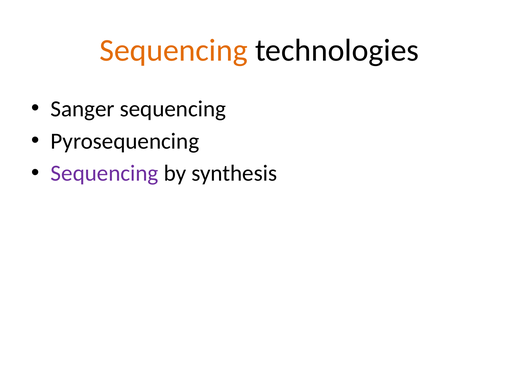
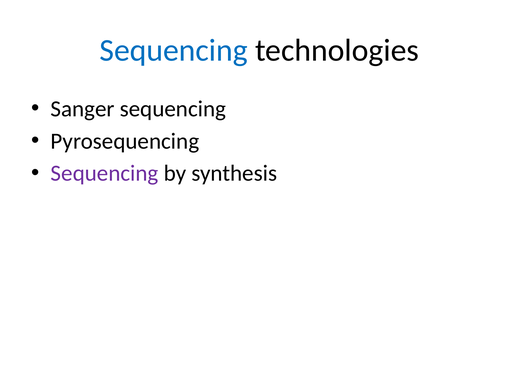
Sequencing colour: orange -> blue (174, 50)
